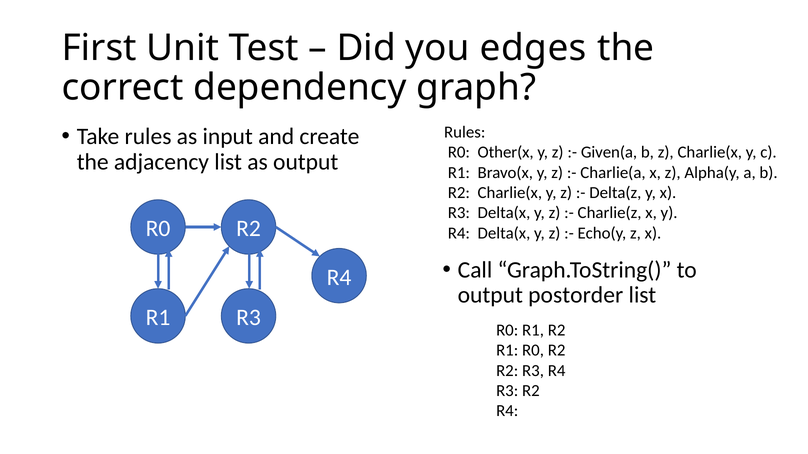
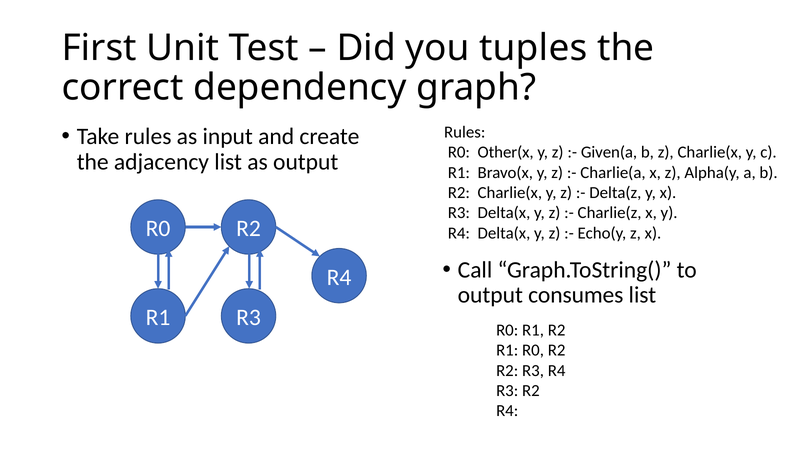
edges: edges -> tuples (533, 48)
postorder: postorder -> consumes (576, 296)
